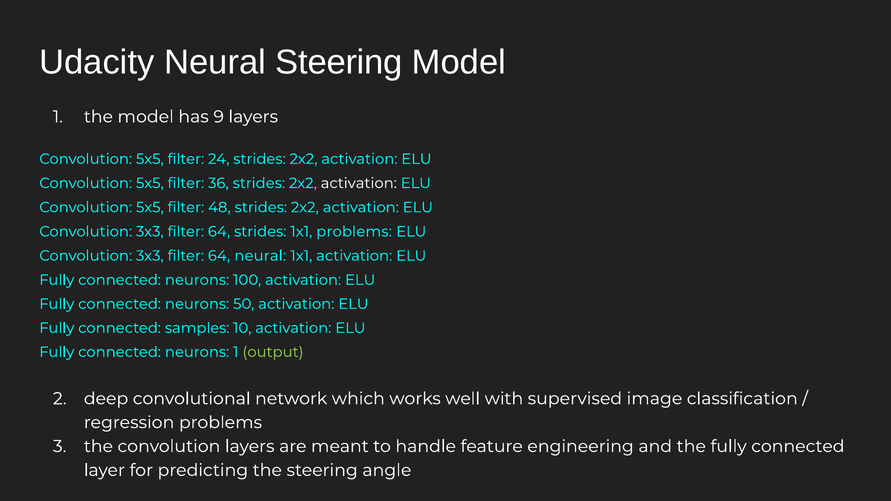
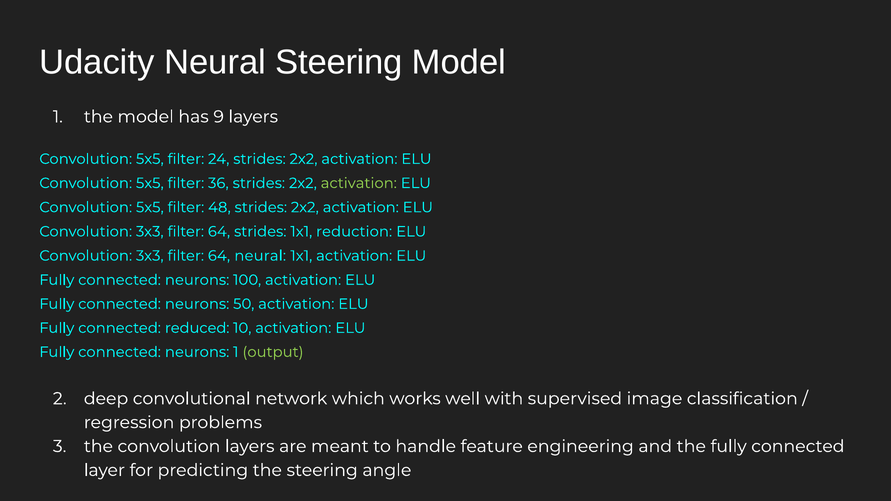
activation colour: white -> light green (359, 183)
1x1 problems: problems -> reduction (354, 232)
samples: samples -> reduced (197, 328)
